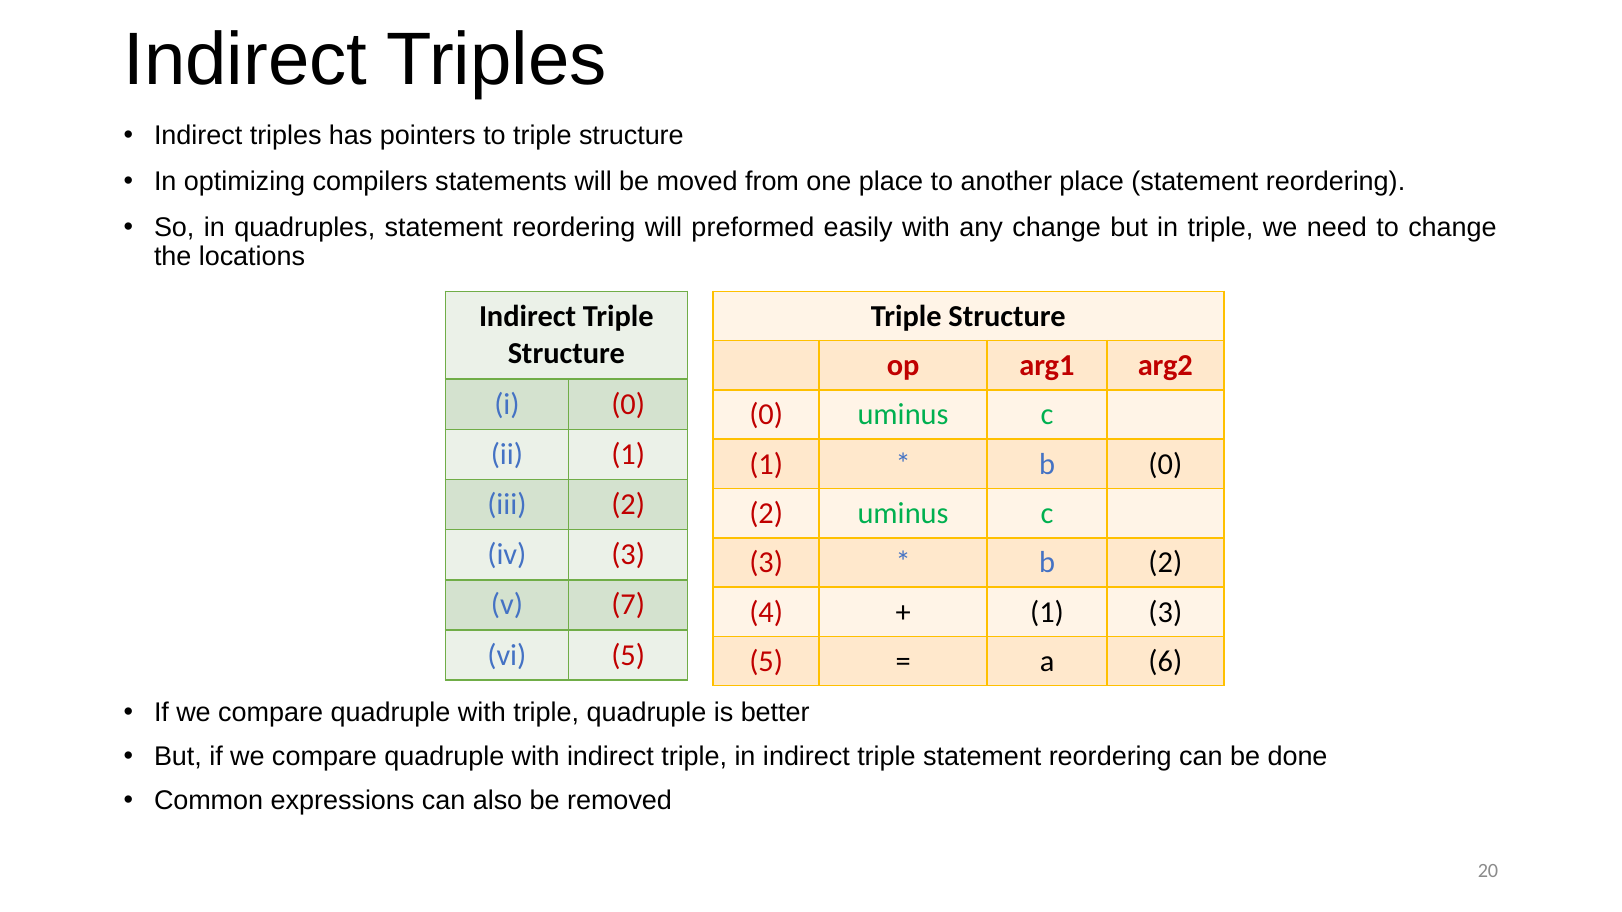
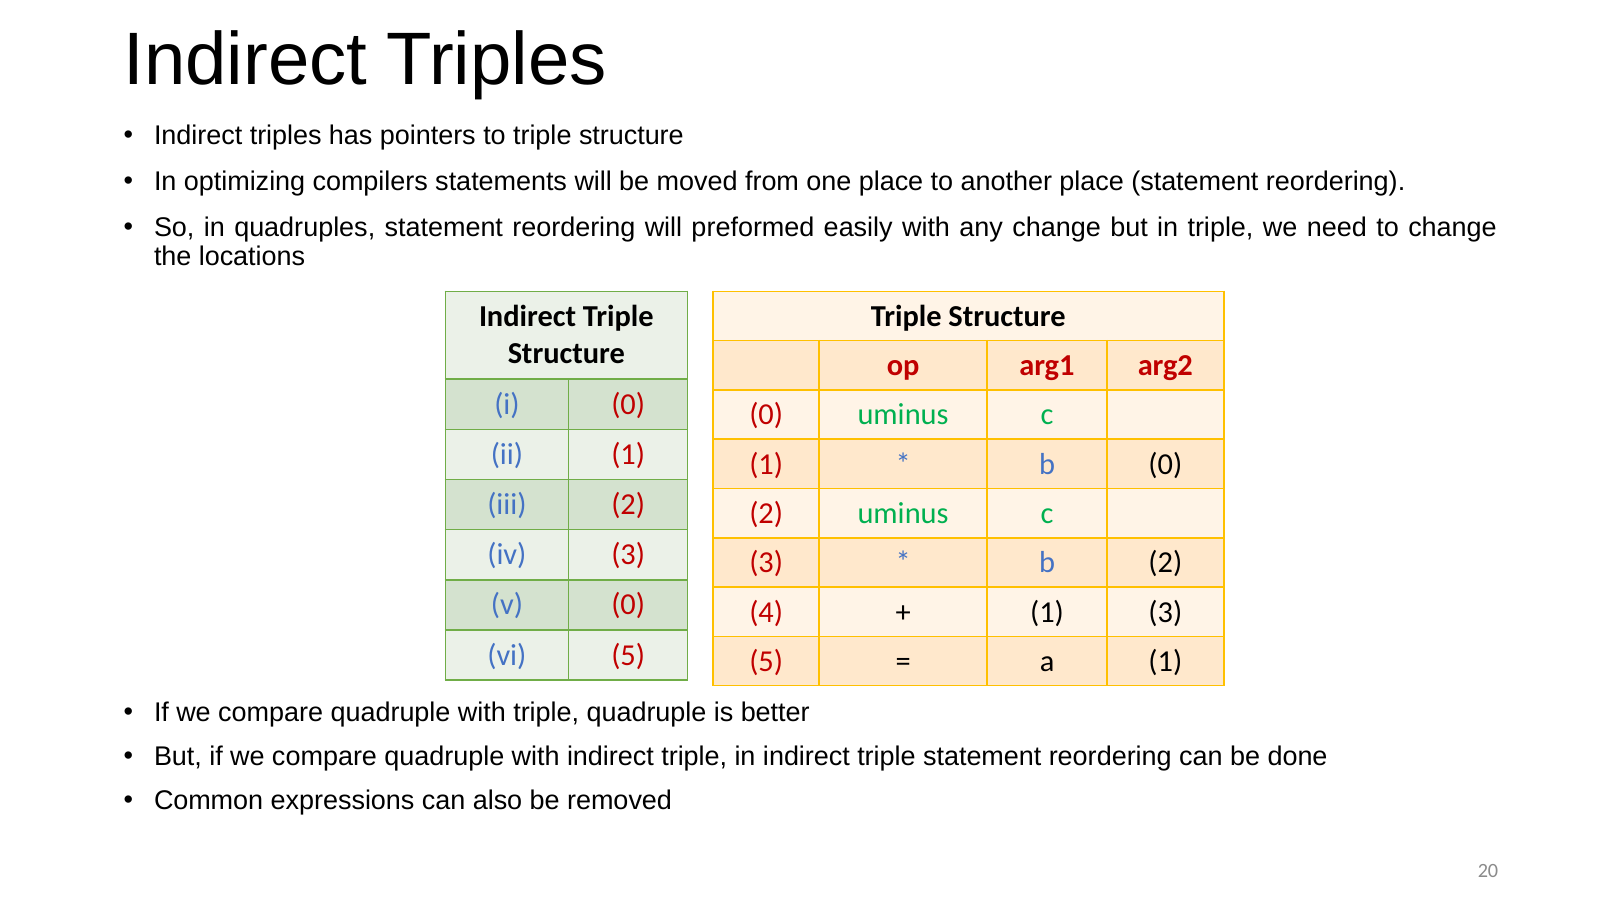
v 7: 7 -> 0 (628, 605)
a 6: 6 -> 1 (1165, 662)
